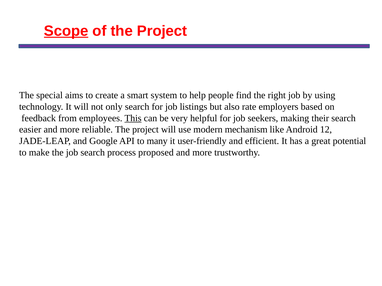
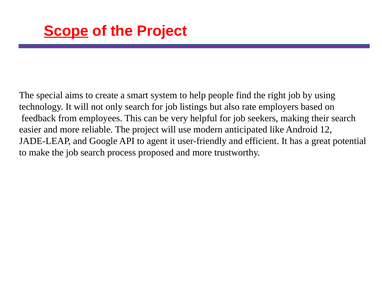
This underline: present -> none (133, 118)
mechanism: mechanism -> anticipated (246, 130)
many: many -> agent (157, 141)
